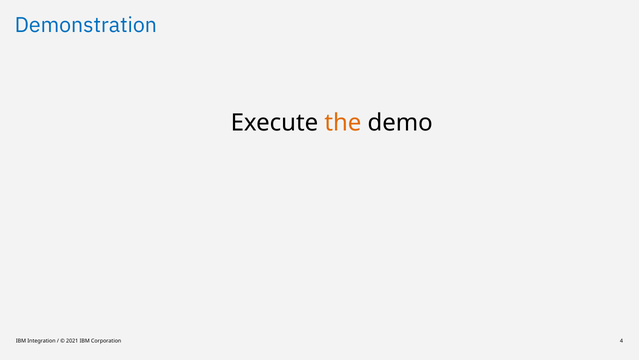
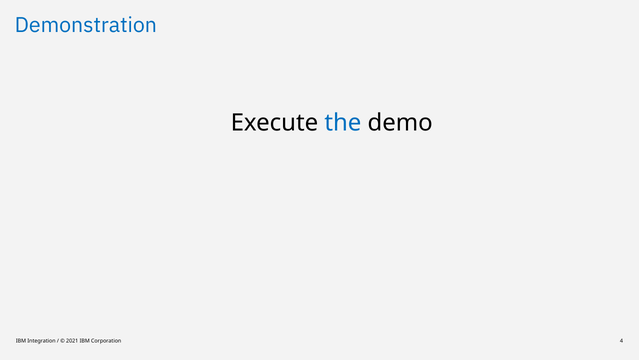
the colour: orange -> blue (343, 123)
